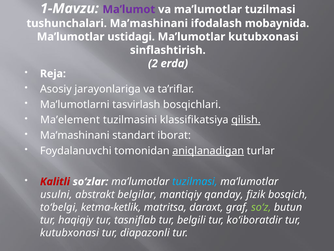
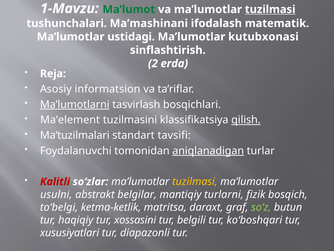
Ma’lumot colour: purple -> green (129, 9)
tuzilmasi underline: none -> present (270, 9)
mobaynida: mobaynida -> matematik (277, 23)
jarayonlariga: jarayonlariga -> informatsion (107, 89)
Ma’lumotlarni underline: none -> present (75, 104)
Ma’mashinani: Ma’mashinani -> Ma’tuzilmalari (75, 135)
iborat: iborat -> tavsifi (174, 135)
tuzilmasi colour: light blue -> yellow (195, 181)
qanday: qanday -> turlarni (224, 194)
tasniflab: tasniflab -> xossasini (135, 220)
ko‘iboratdir: ko‘iboratdir -> ko‘boshqari (254, 220)
kutubxonasi: kutubxonasi -> xususiyatlari (70, 233)
